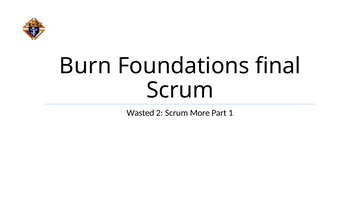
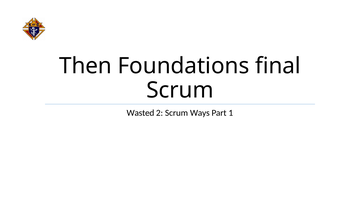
Burn: Burn -> Then (86, 66)
More: More -> Ways (200, 113)
